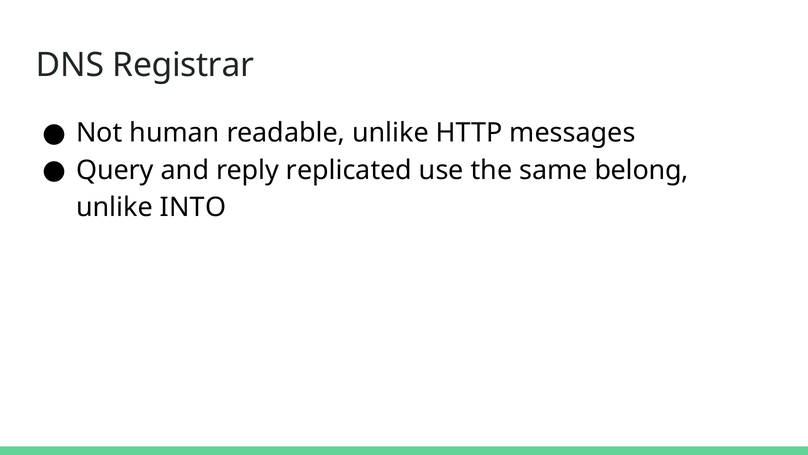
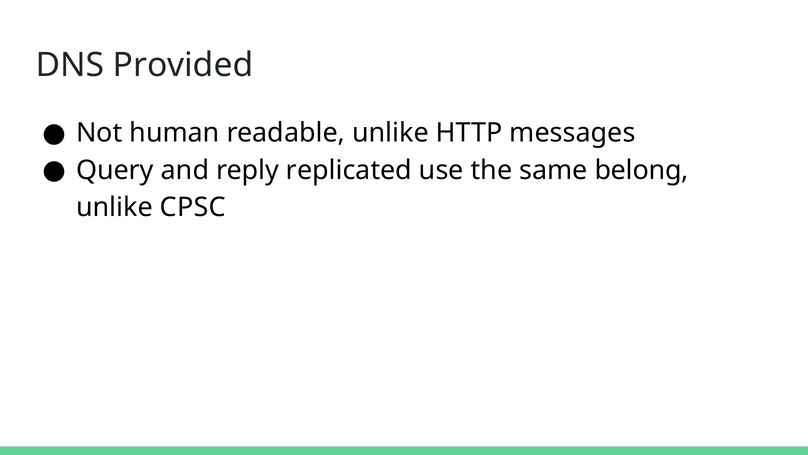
Registrar: Registrar -> Provided (183, 65)
INTO: INTO -> CPSC (193, 207)
